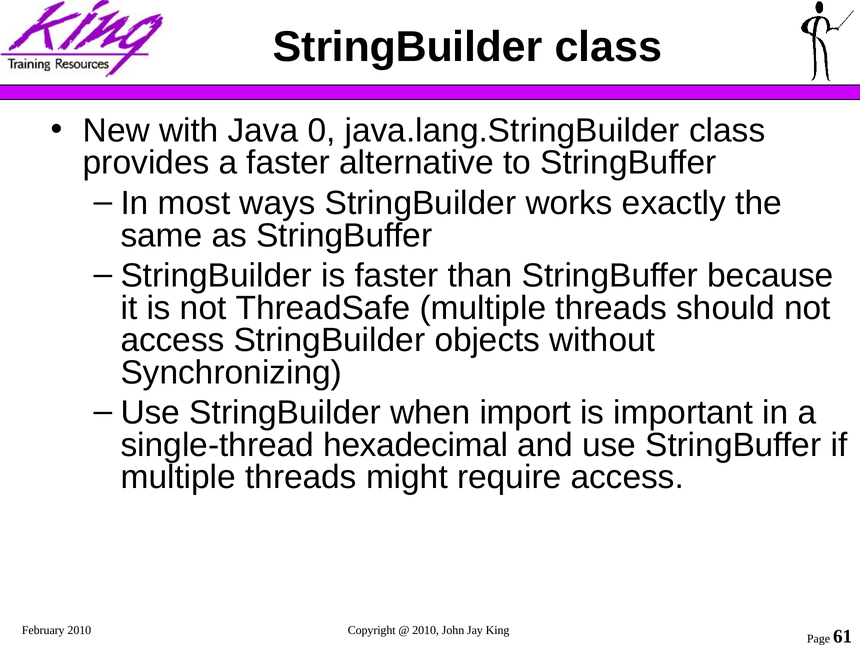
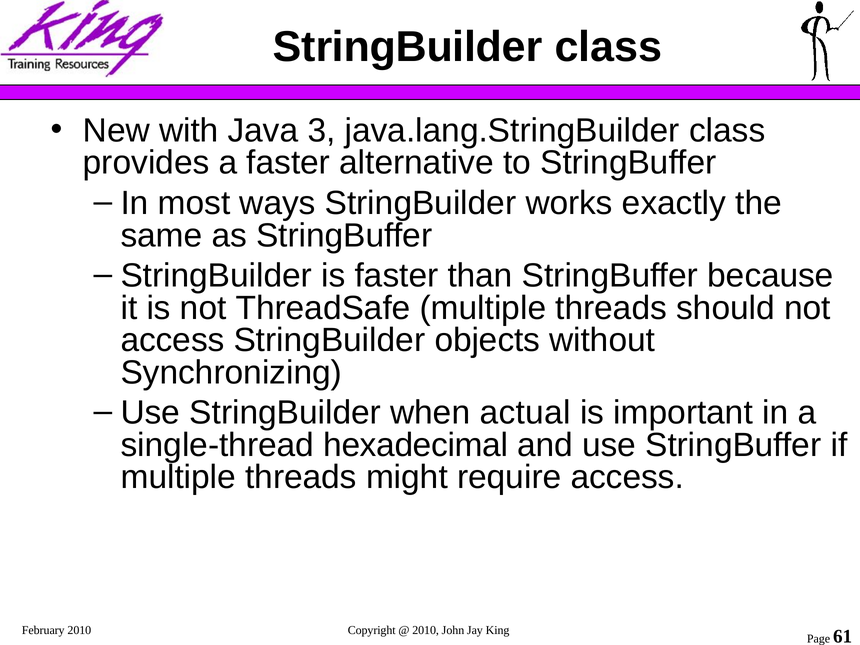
0: 0 -> 3 (322, 130)
import: import -> actual (525, 412)
